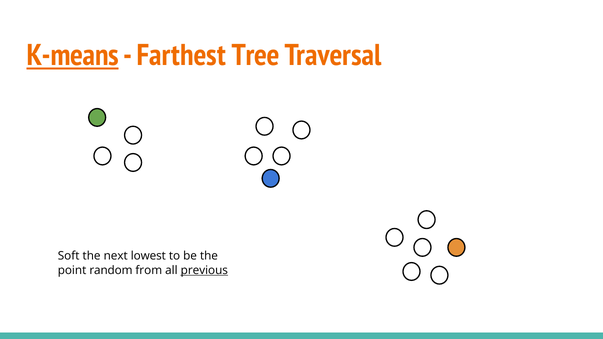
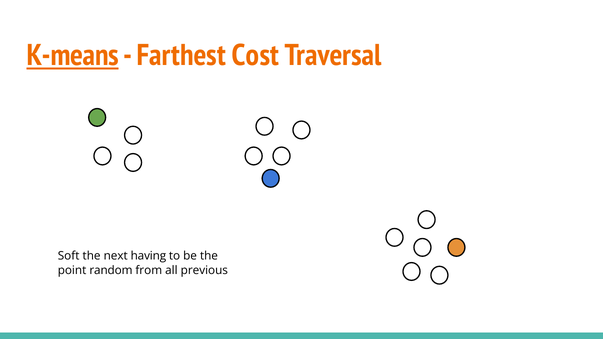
Tree: Tree -> Cost (256, 56)
lowest: lowest -> having (148, 256)
previous underline: present -> none (204, 270)
